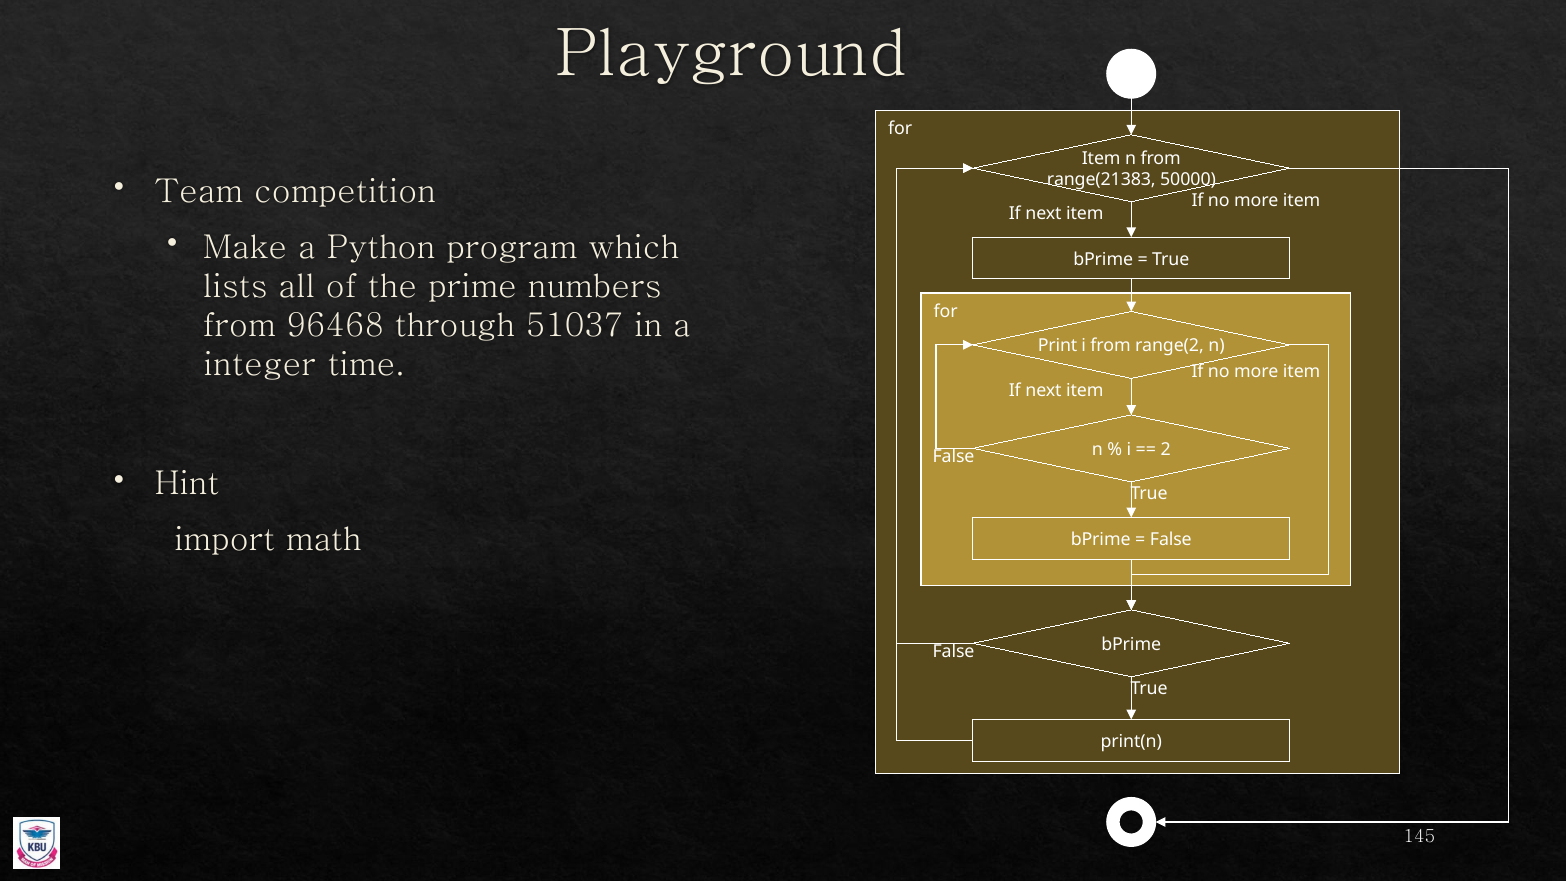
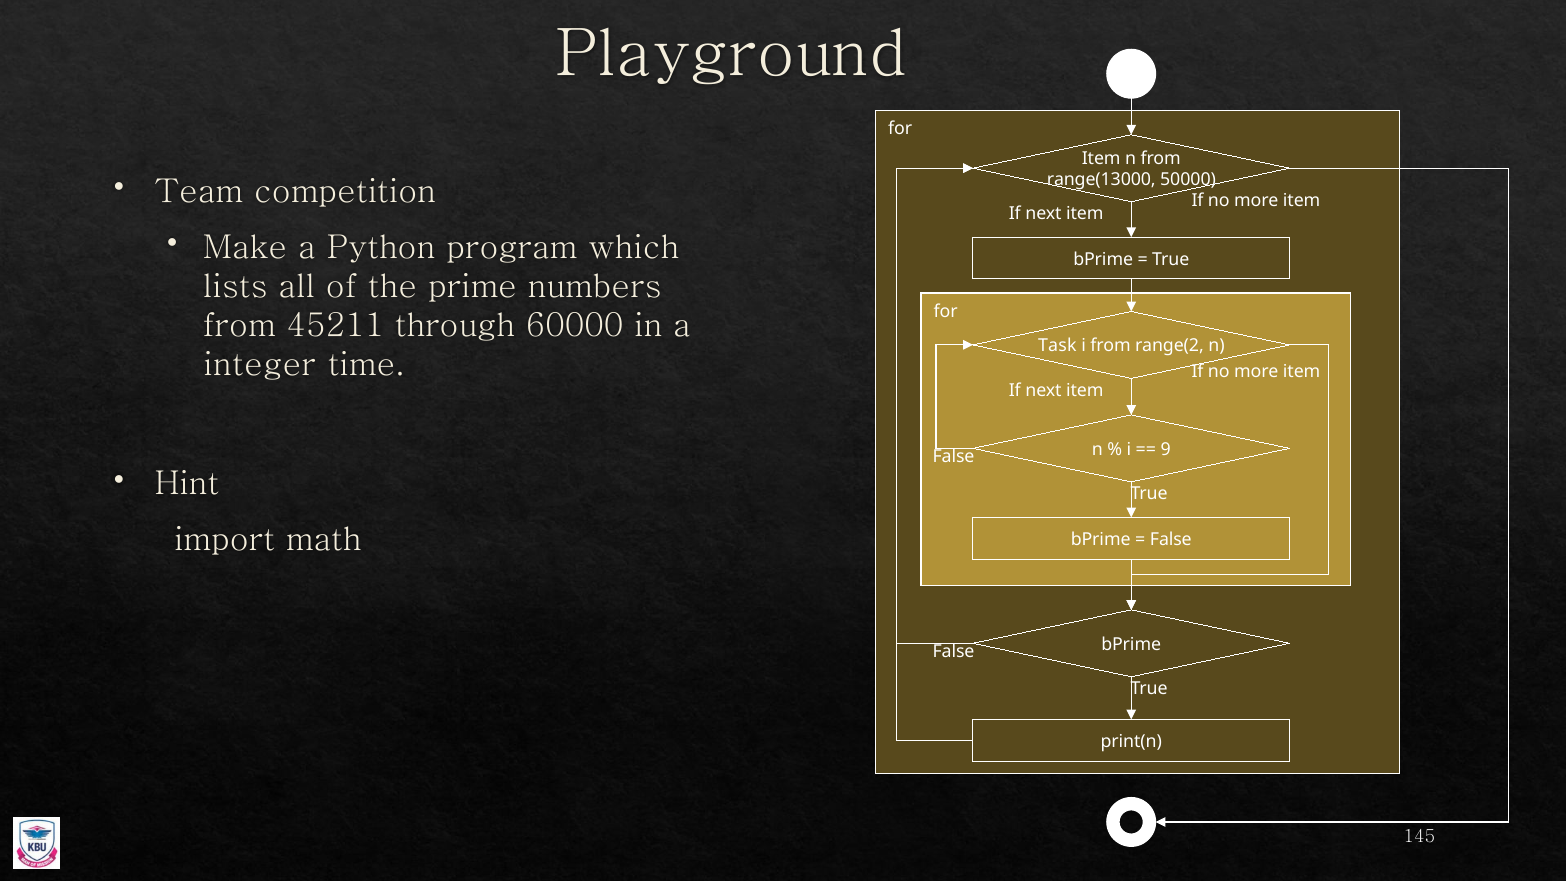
range(21383: range(21383 -> range(13000 (1101, 180)
96468: 96468 -> 45211 (335, 326)
51037: 51037 -> 60000 (575, 326)
Print: Print -> Task (1057, 346)
2: 2 -> 9 (1166, 449)
